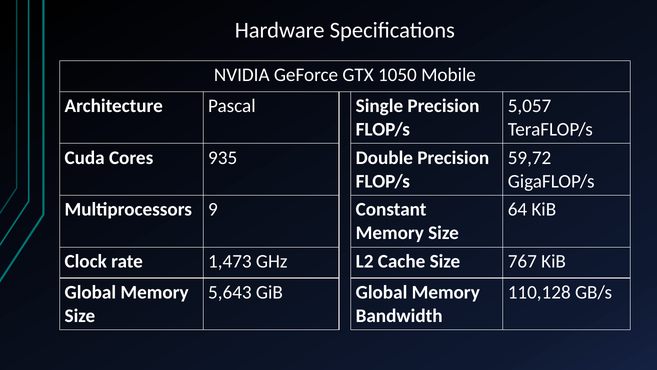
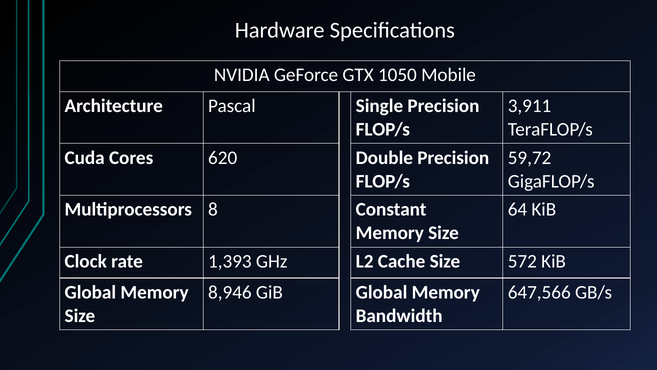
5,057: 5,057 -> 3,911 (530, 106)
935: 935 -> 620 (223, 158)
9: 9 -> 8 (213, 209)
1,473: 1,473 -> 1,393 (230, 261)
767: 767 -> 572 (522, 261)
5,643: 5,643 -> 8,946 (230, 292)
110,128: 110,128 -> 647,566 (539, 292)
